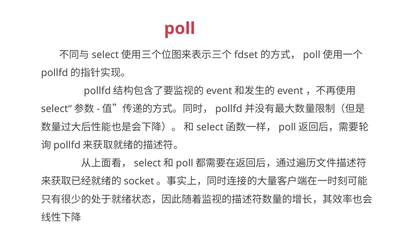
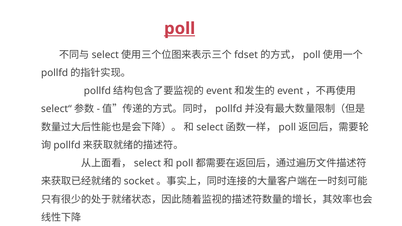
poll underline: none -> present (180, 29)
